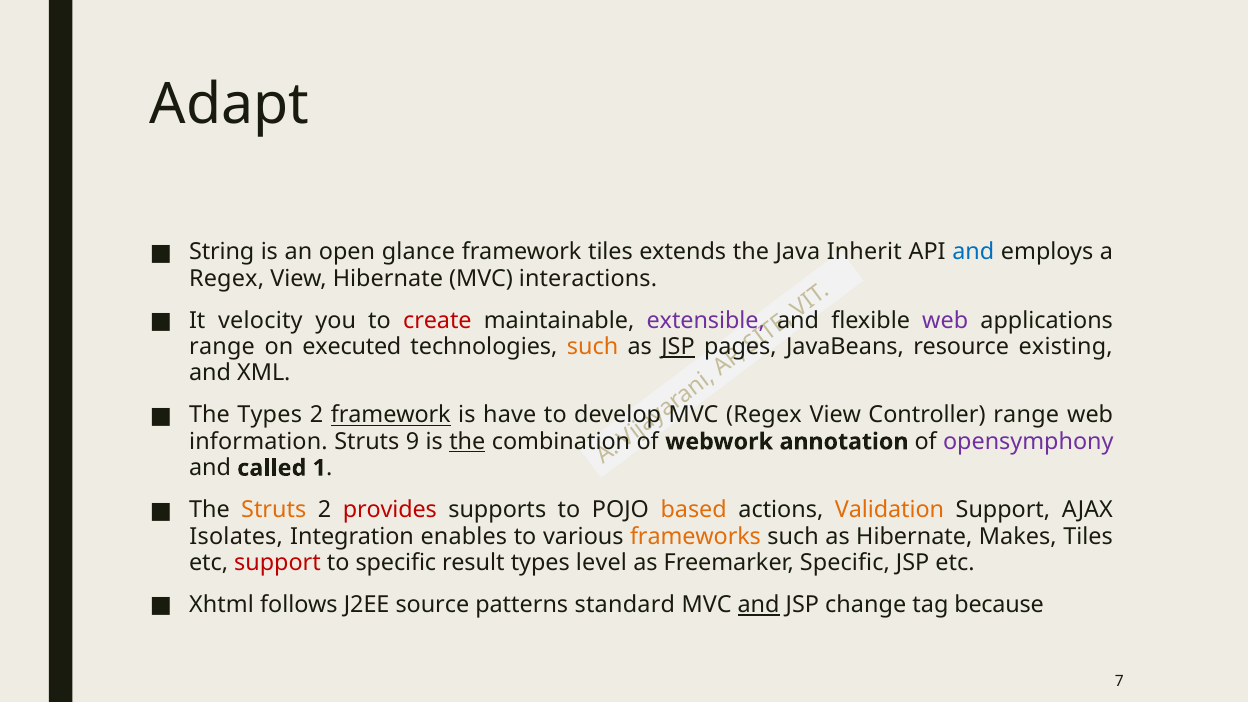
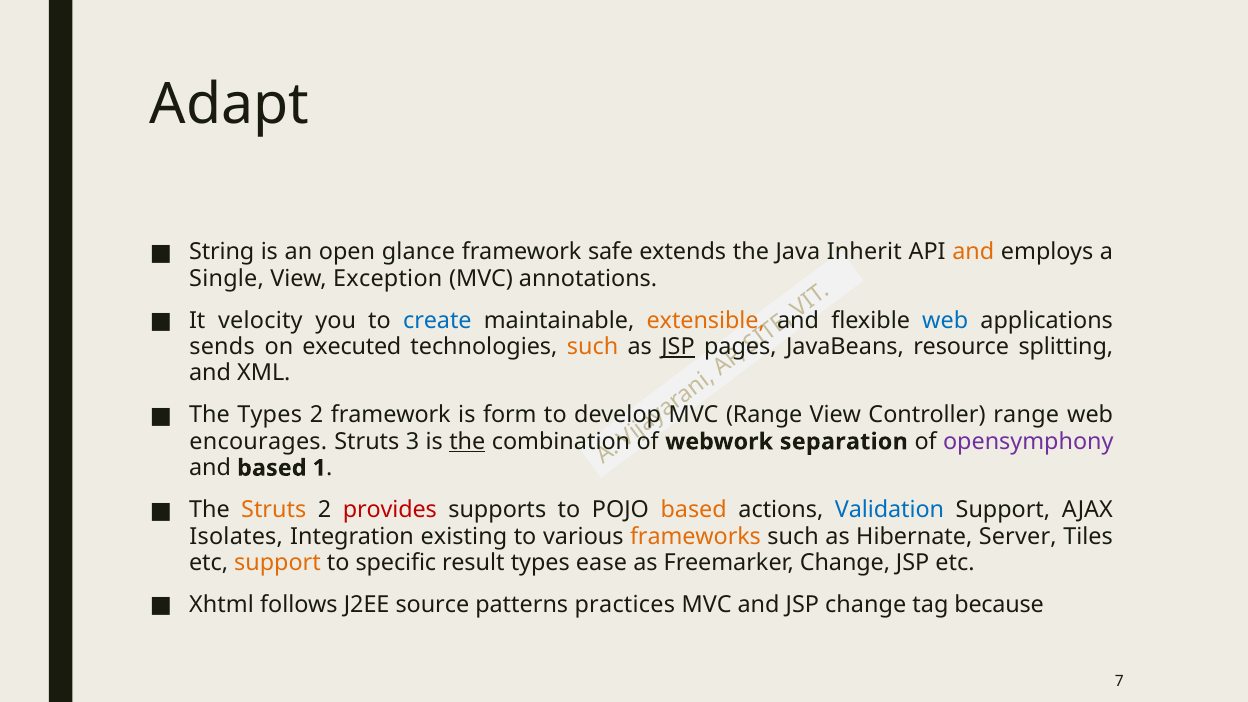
framework tiles: tiles -> safe (611, 252)
and colour: blue -> orange (973, 252)
Regex: Regex -> Single (227, 278)
View Hibernate: Hibernate -> Exception (388, 278)
interactions: interactions -> annotations (588, 278)
create colour: red -> blue (437, 320)
extensible colour: purple -> orange (706, 320)
web colour: purple -> blue (945, 320)
range: range -> sends (222, 347)
existing: existing -> splitting (1066, 347)
framework underline: present -> none (391, 415)
have: have -> form (510, 415)
MVC Regex: Regex -> Range (764, 415)
information: information -> encourages (258, 442)
9: 9 -> 3 (412, 442)
annotation: annotation -> separation (844, 442)
and called: called -> based (272, 468)
Validation colour: orange -> blue (890, 510)
enables: enables -> existing (464, 536)
Makes: Makes -> Server (1018, 536)
support colour: red -> orange (277, 563)
level: level -> ease (601, 563)
Freemarker Specific: Specific -> Change (845, 563)
standard: standard -> practices (625, 605)
and underline: present -> none (759, 605)
